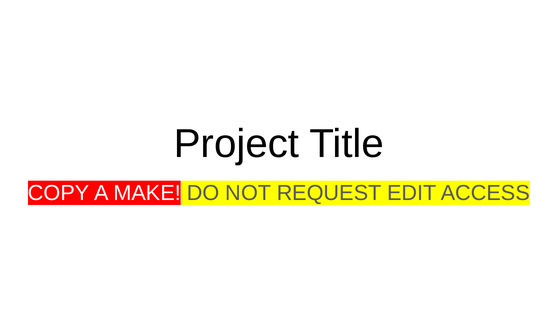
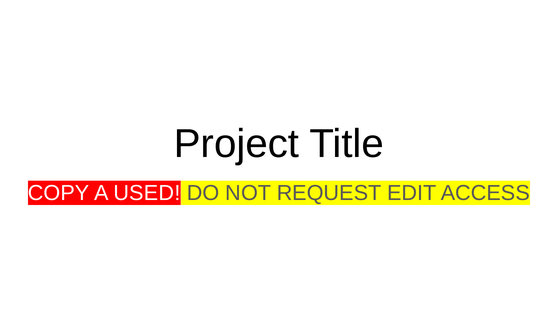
MAKE: MAKE -> USED (147, 193)
